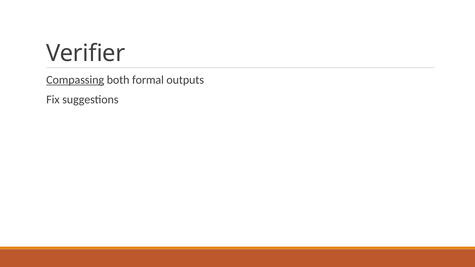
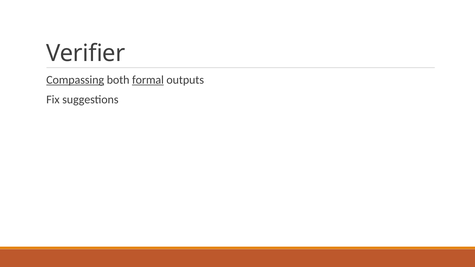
formal underline: none -> present (148, 80)
